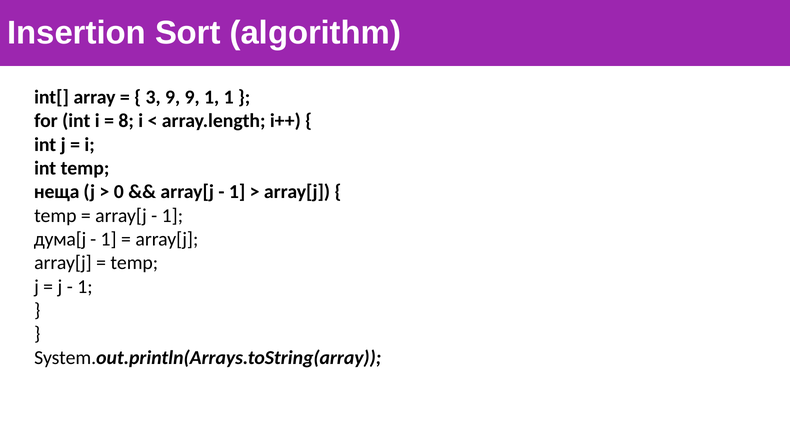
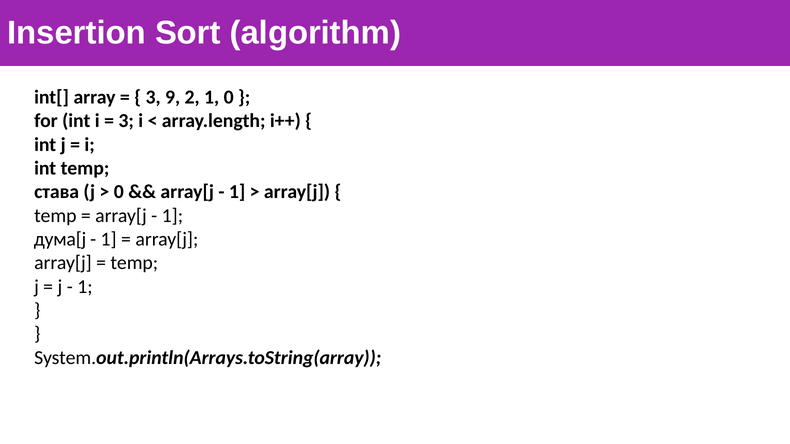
9 9: 9 -> 2 (192, 97)
1 1: 1 -> 0 (229, 97)
8: 8 -> 3 (126, 121)
неща: неща -> става (57, 192)
